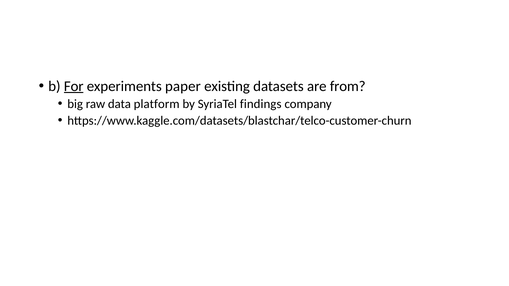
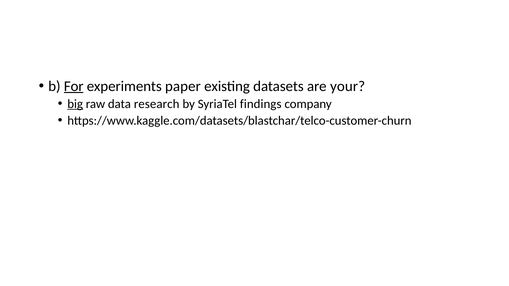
from: from -> your (348, 86)
big underline: none -> present (75, 104)
platform: platform -> research (157, 104)
